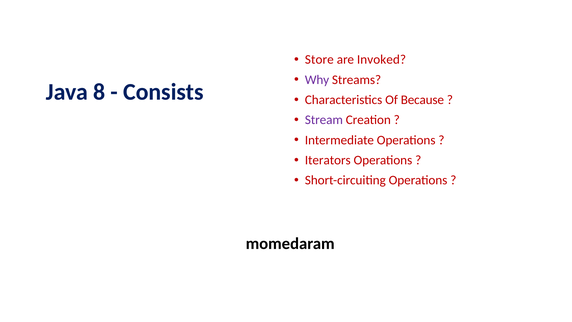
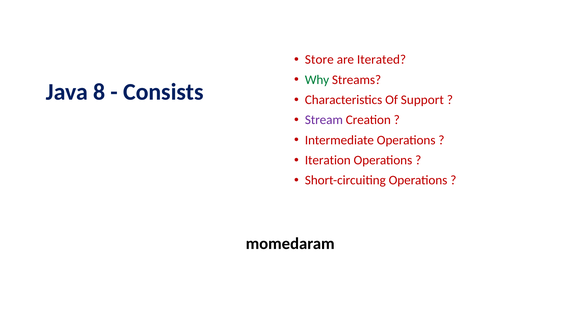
Invoked: Invoked -> Iterated (382, 60)
Why colour: purple -> green (317, 80)
Because: Because -> Support (422, 100)
Iterators: Iterators -> Iteration (328, 160)
